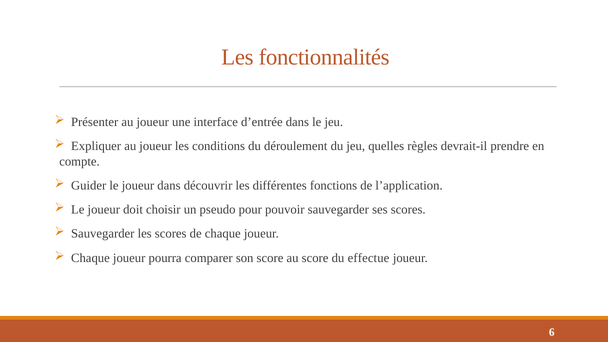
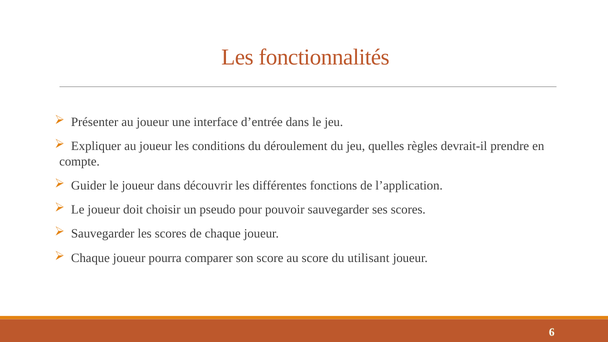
effectue: effectue -> utilisant (369, 258)
